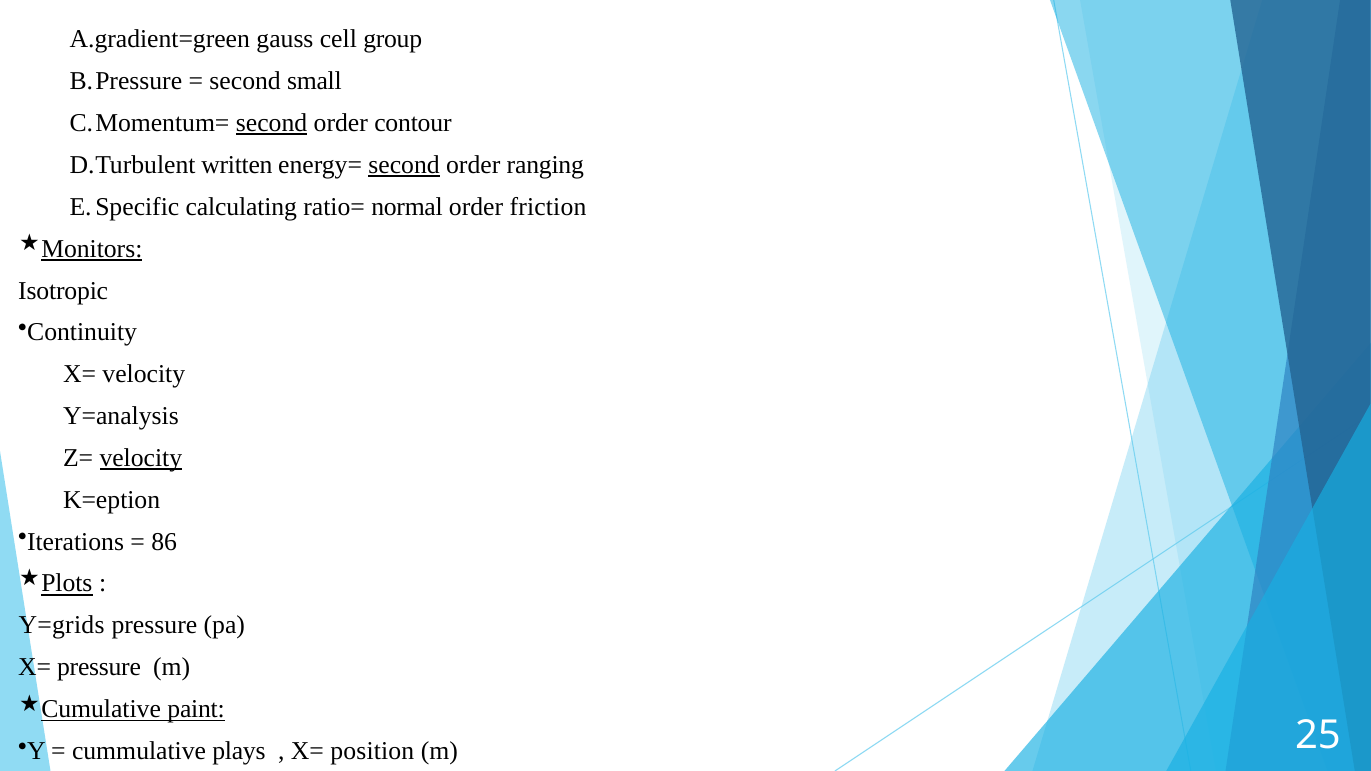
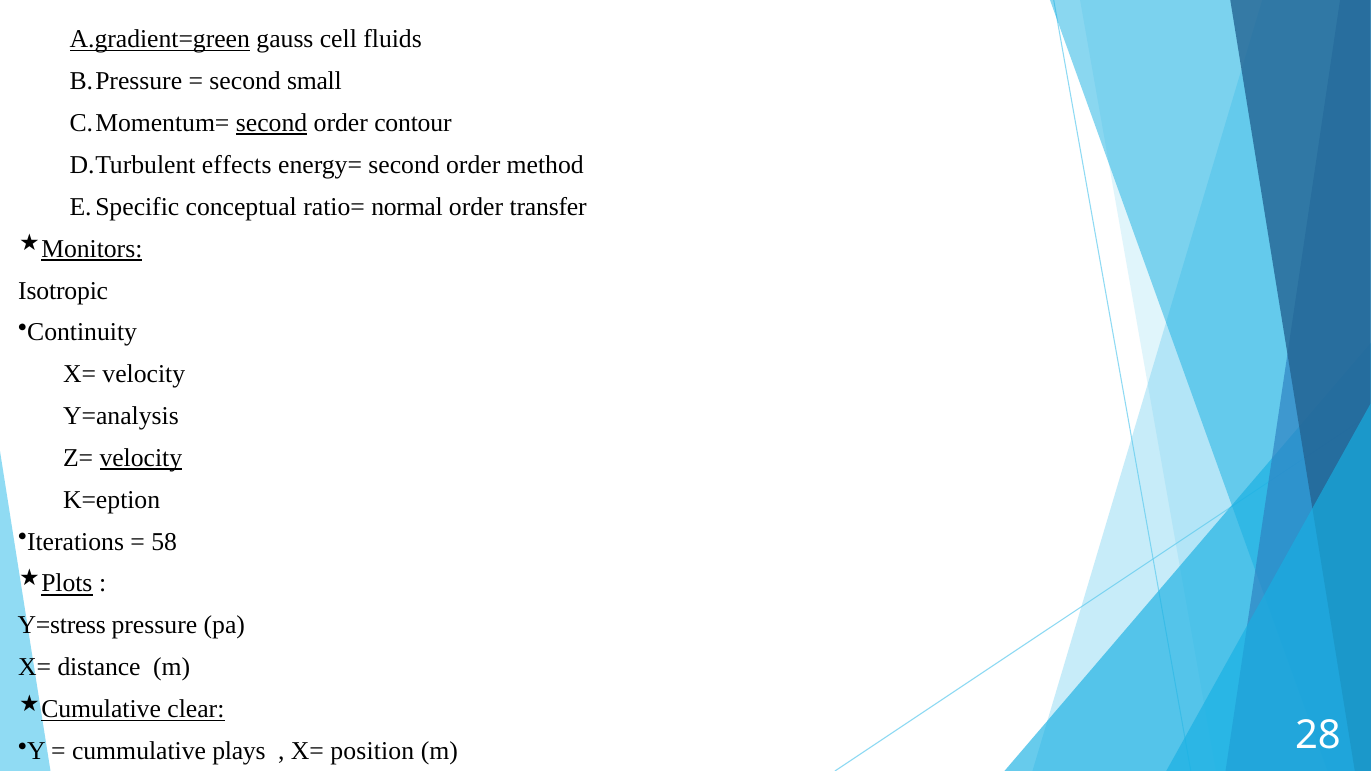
A.gradient=green underline: none -> present (160, 39)
group: group -> fluids (393, 39)
written: written -> effects (237, 165)
second underline: present -> none (404, 165)
ranging: ranging -> method (545, 165)
calculating: calculating -> conceptual (241, 207)
friction: friction -> transfer (548, 207)
86: 86 -> 58 (164, 542)
Y=grids: Y=grids -> Y=stress (62, 626)
X= pressure: pressure -> distance (99, 667)
paint: paint -> clear (196, 709)
25: 25 -> 28 (1318, 736)
